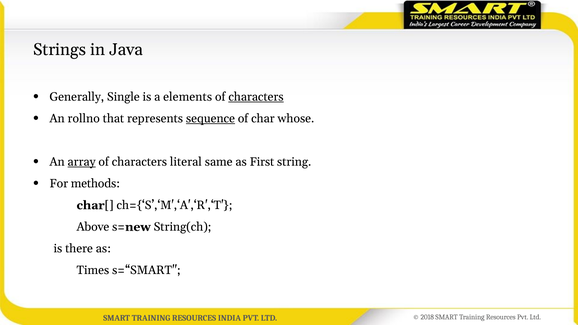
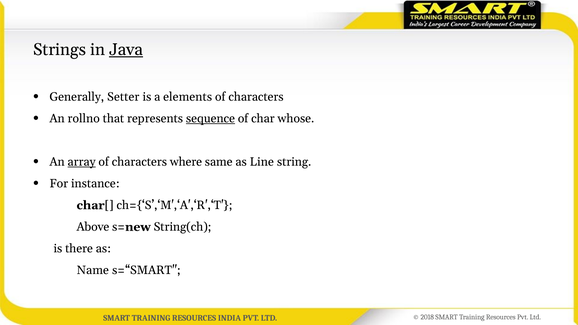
Java underline: none -> present (126, 50)
Single: Single -> Setter (123, 97)
characters underline: present -> none (256, 97)
literal: literal -> where (186, 162)
First: First -> Line (262, 162)
methods: methods -> instance (95, 184)
Times: Times -> Name (93, 270)
